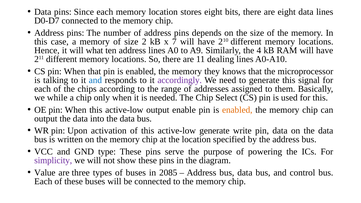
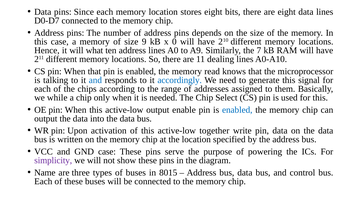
2: 2 -> 9 (144, 42)
7: 7 -> 0 (174, 42)
4: 4 -> 7 (259, 50)
they: they -> read (212, 71)
accordingly colour: purple -> blue (180, 80)
enabled colour: orange -> blue (237, 110)
active-low generate: generate -> together (214, 131)
GND type: type -> case (107, 152)
Value: Value -> Name (45, 173)
2085: 2085 -> 8015 (168, 173)
